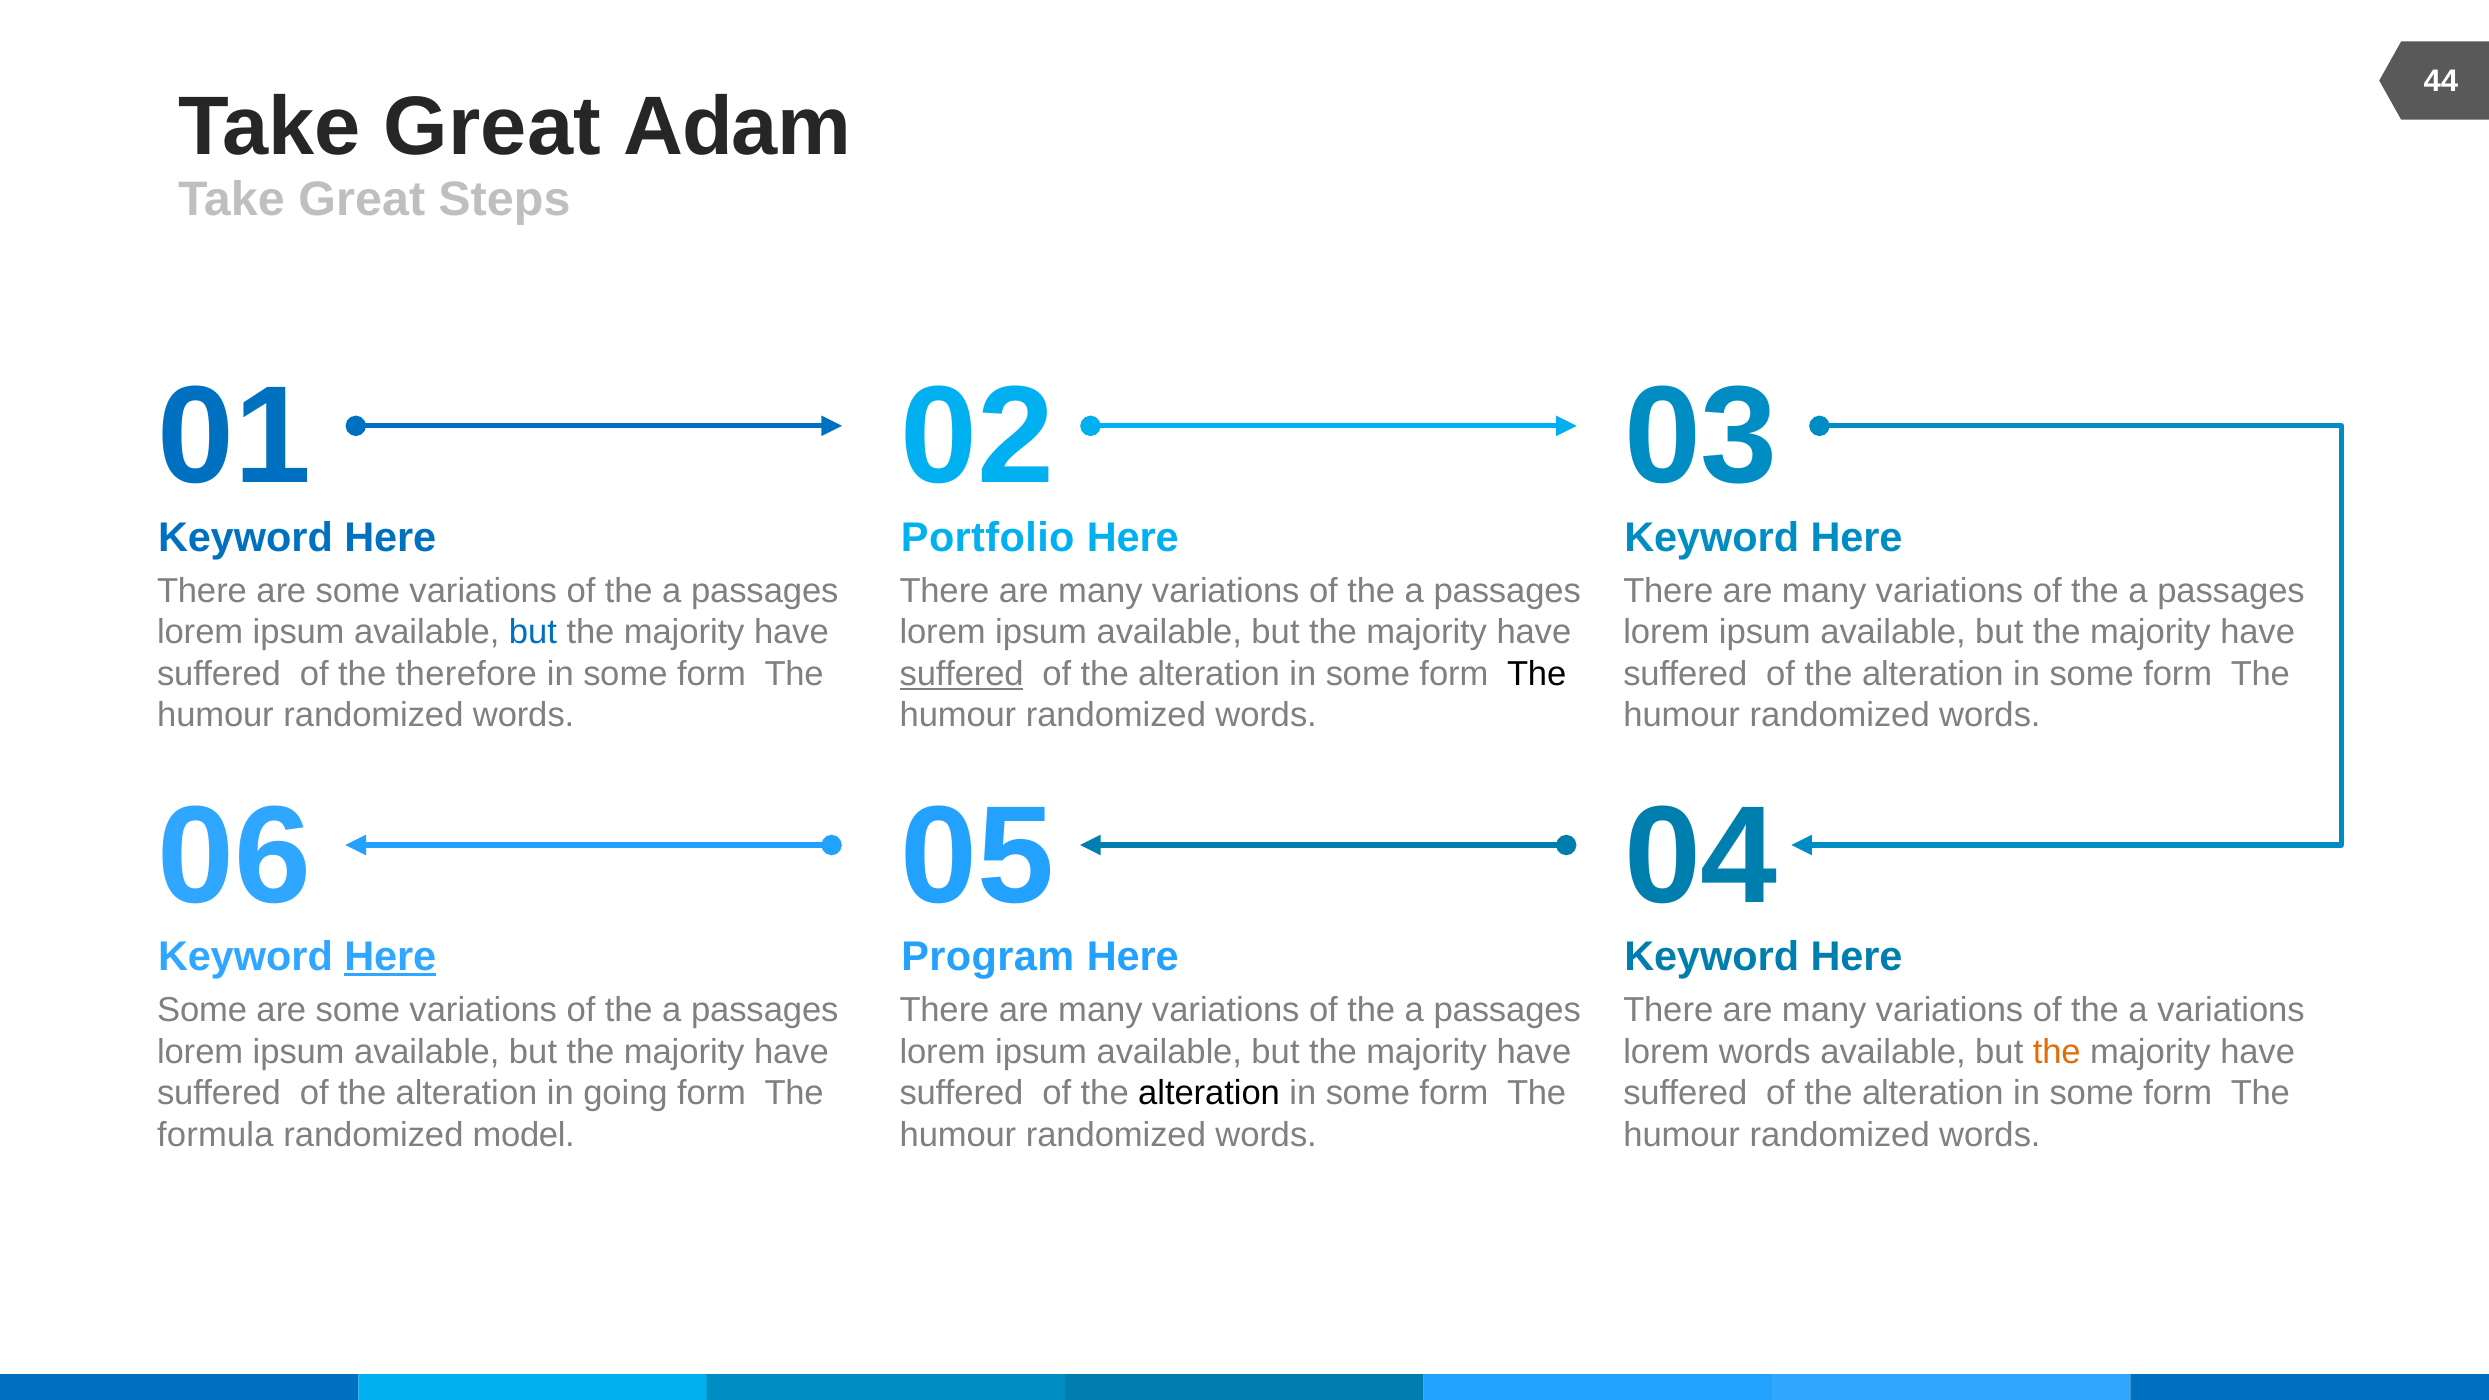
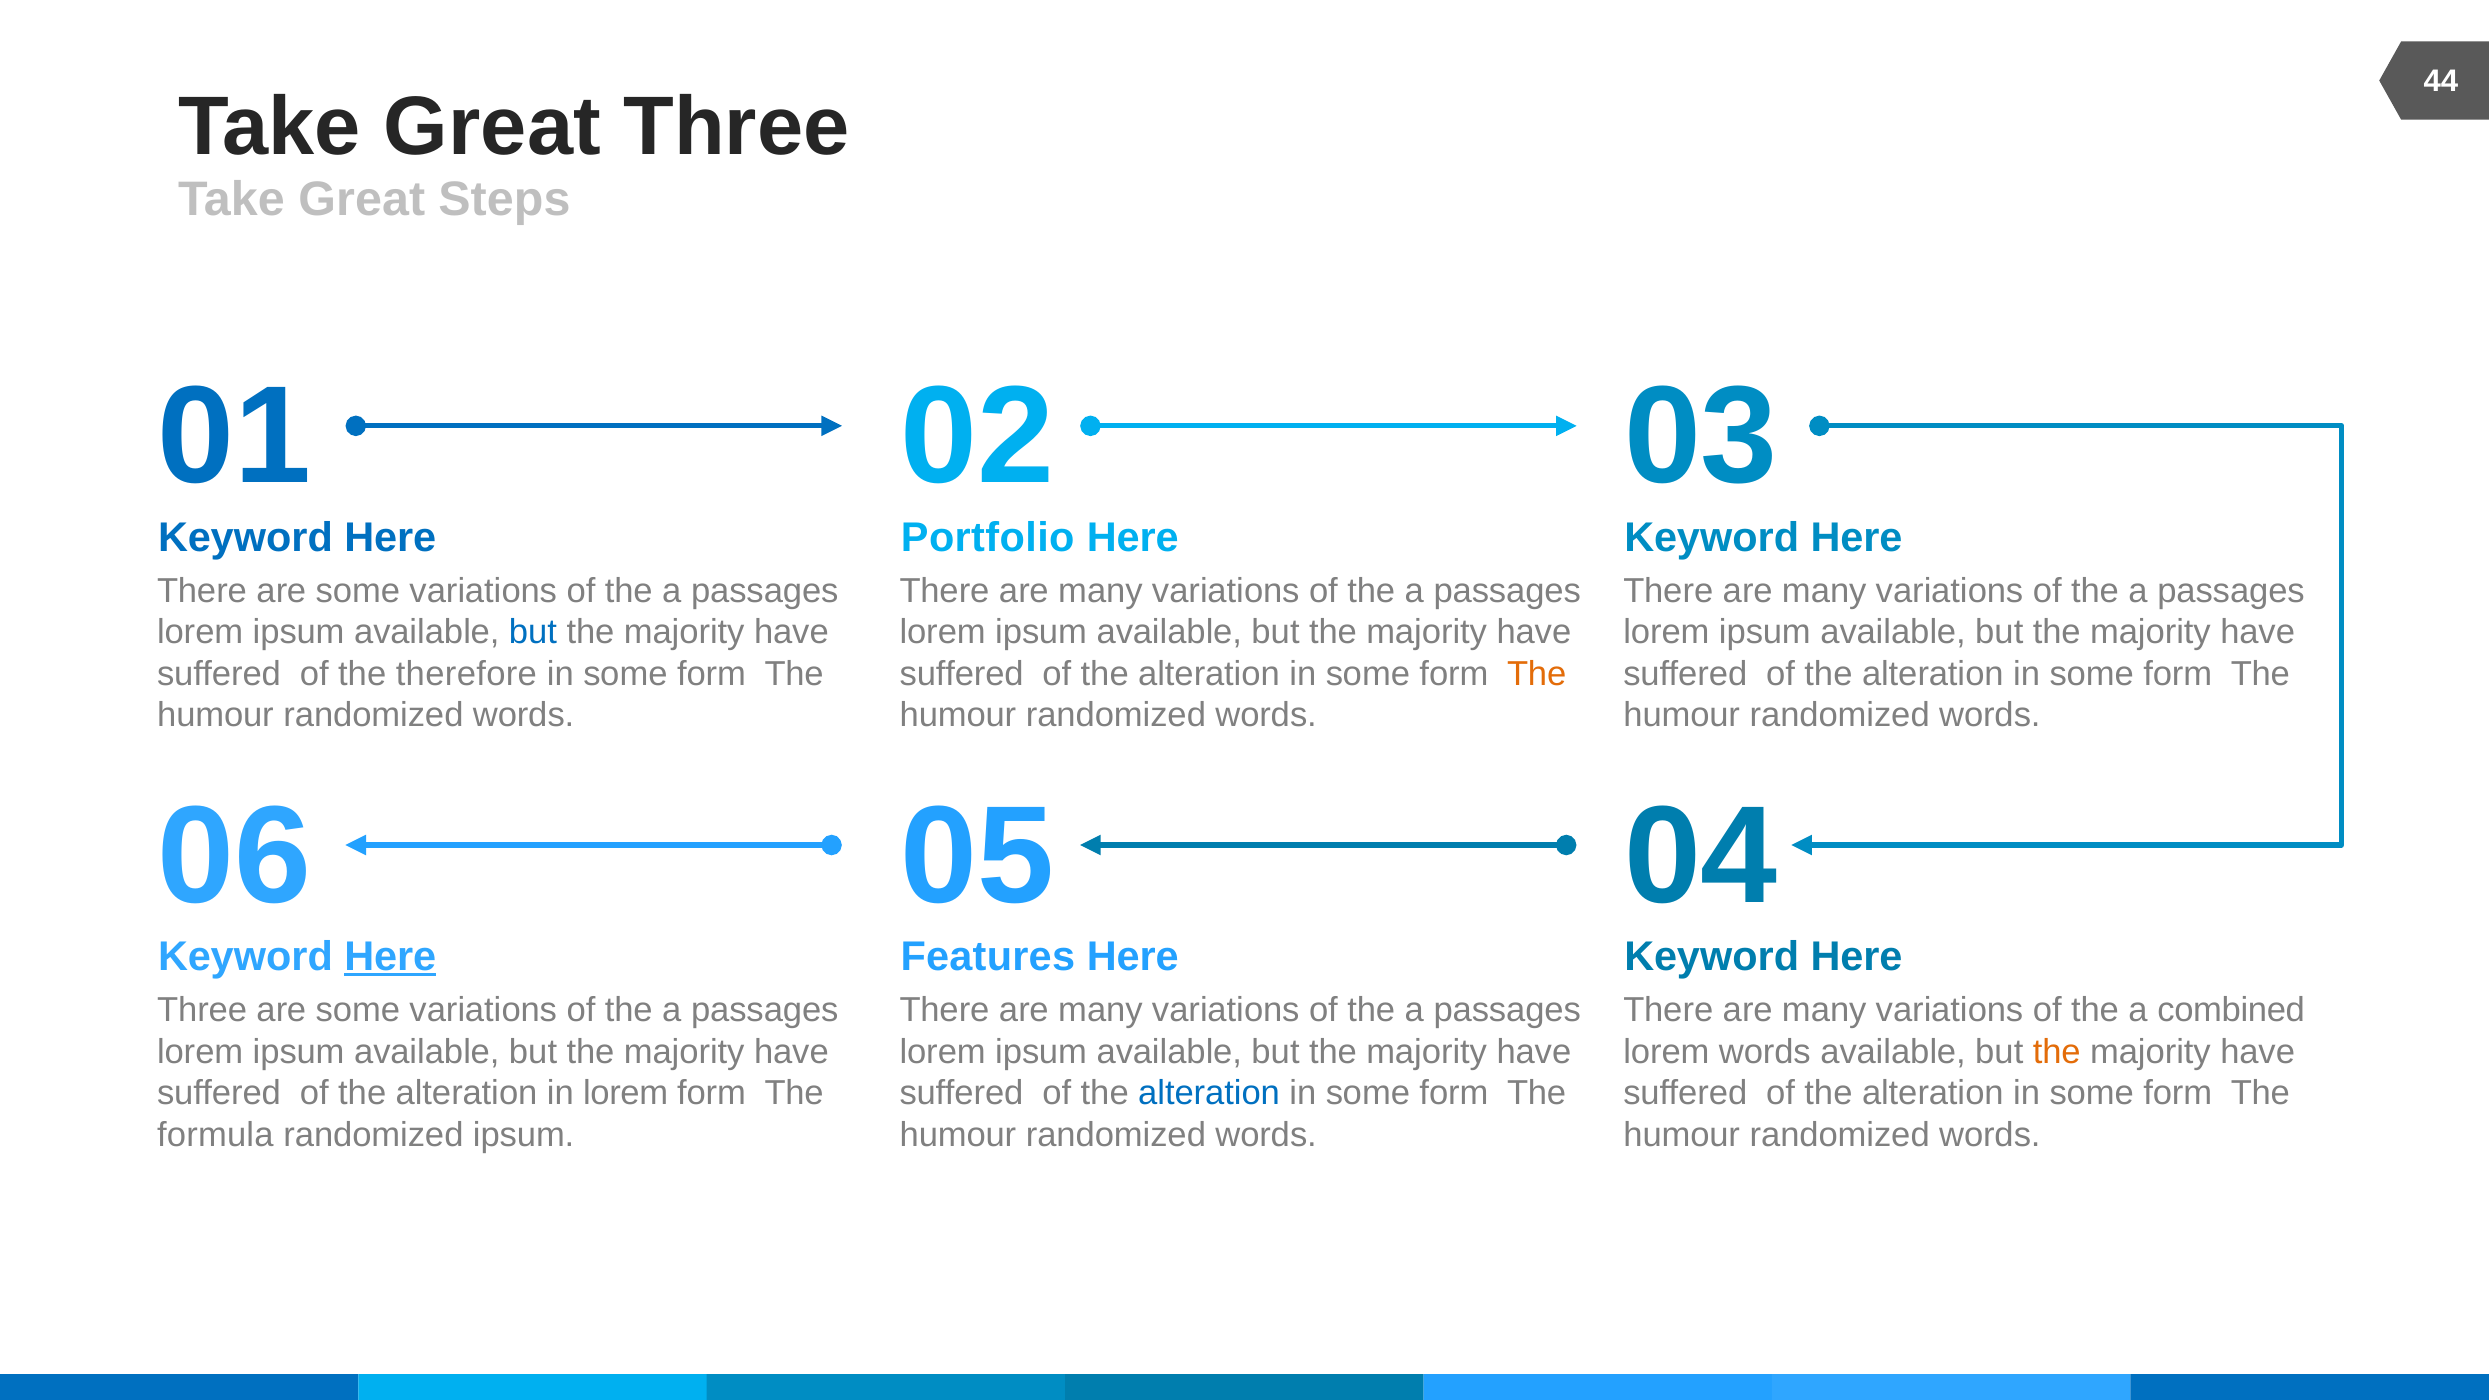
Great Adam: Adam -> Three (737, 127)
suffered underline: present -> none (962, 674)
The colour: black -> orange (1537, 674)
Program: Program -> Features (988, 957)
Some: Some -> Three (202, 1010)
a variations: variations -> combined (2231, 1010)
in going: going -> lorem (626, 1093)
alteration colour: black -> blue (1209, 1093)
randomized model: model -> ipsum (524, 1135)
